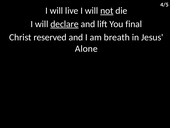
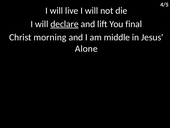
not underline: present -> none (107, 11)
reserved: reserved -> morning (50, 37)
breath: breath -> middle (117, 37)
